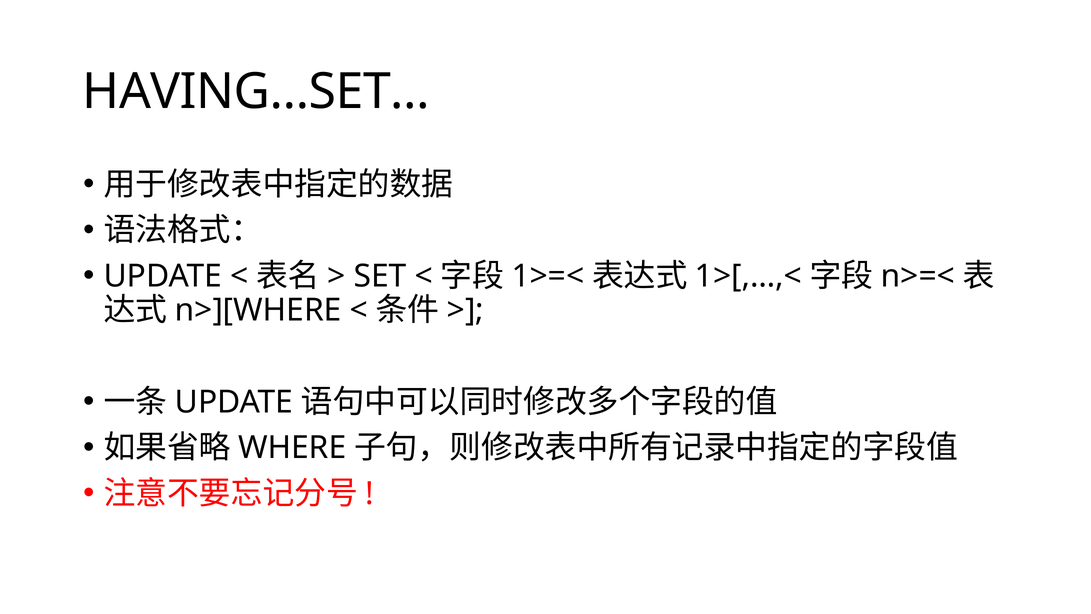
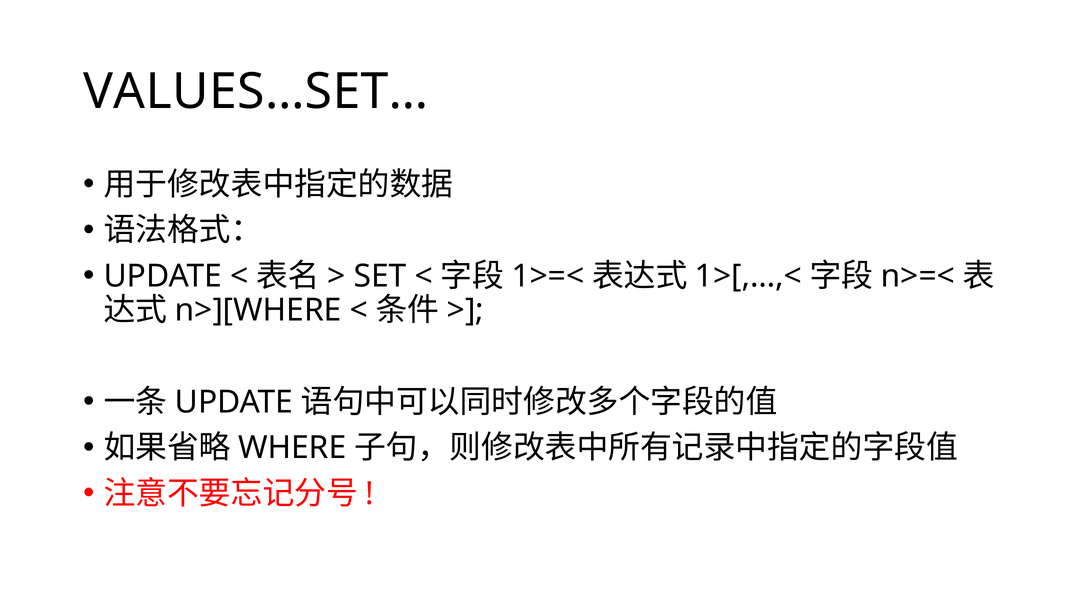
HAVING…SET…: HAVING…SET… -> VALUES…SET… (256, 92)
